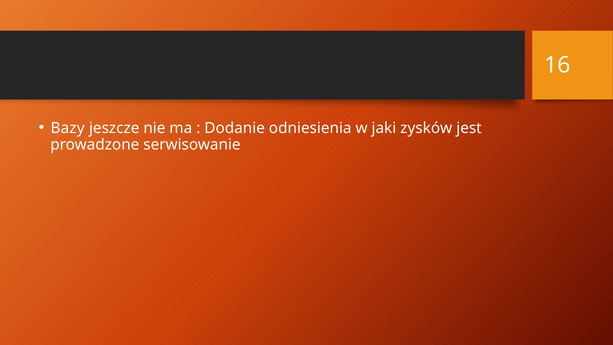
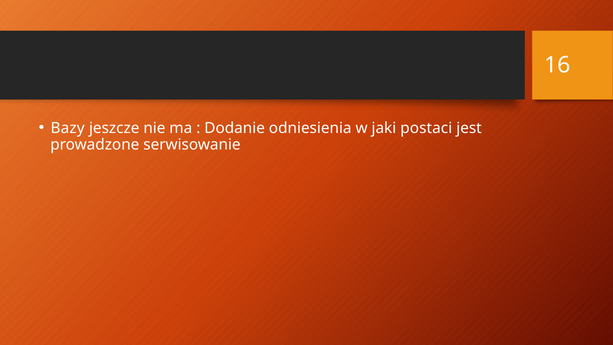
zysków: zysków -> postaci (426, 128)
